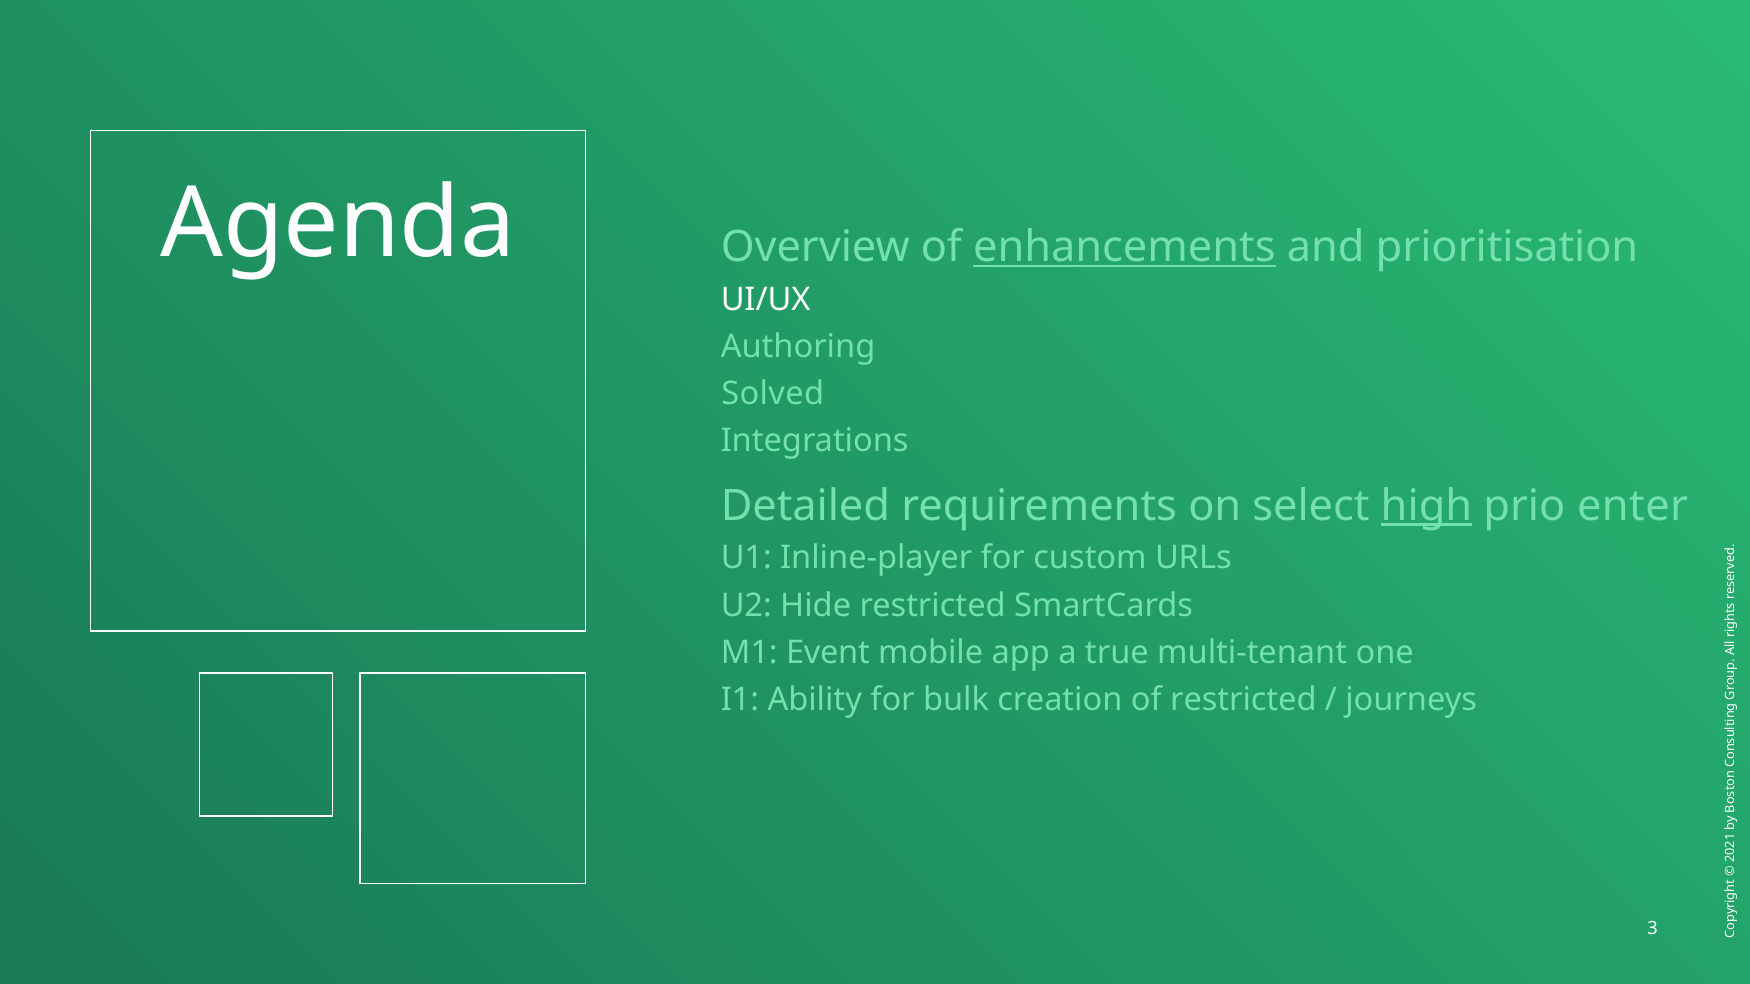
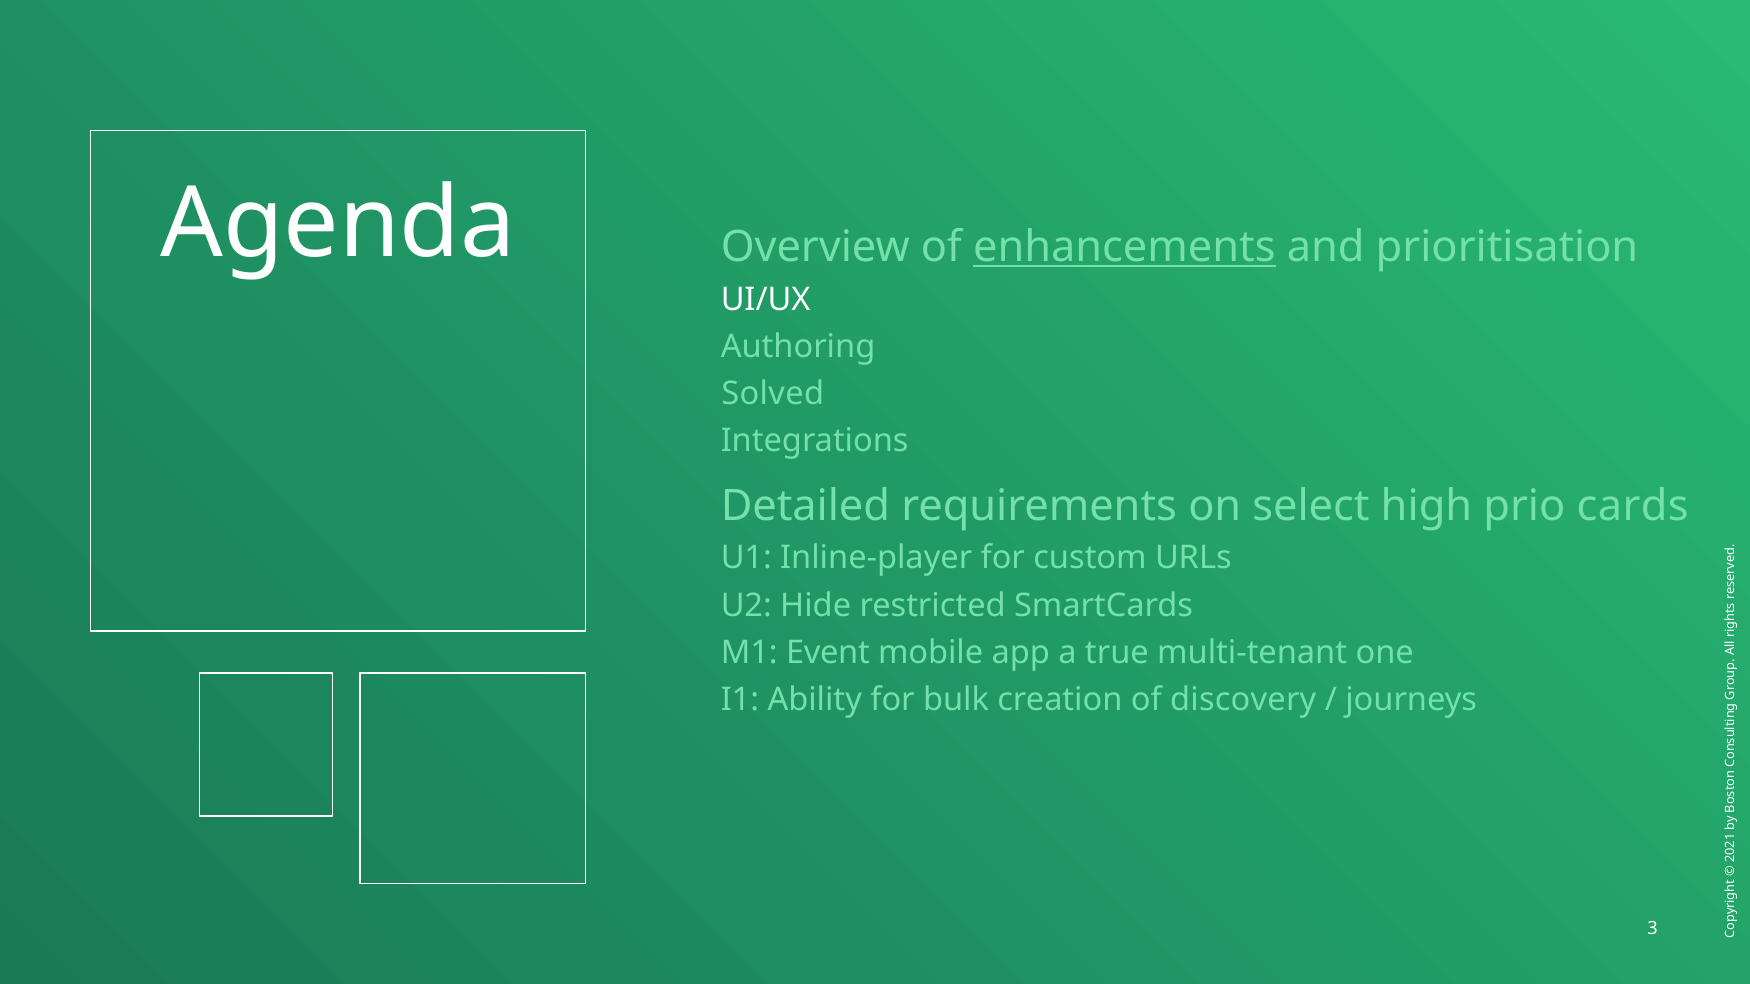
high underline: present -> none (1427, 506)
enter: enter -> cards (1633, 506)
of restricted: restricted -> discovery (1243, 700)
